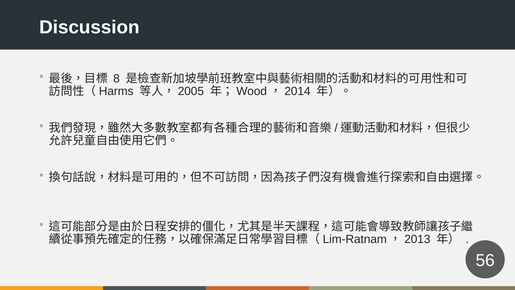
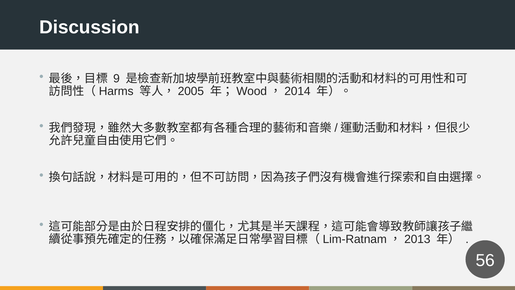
8: 8 -> 9 (117, 78)
